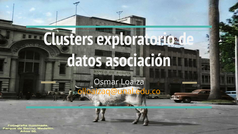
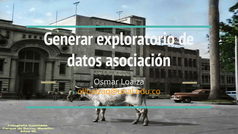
Clusters: Clusters -> Generar (68, 39)
